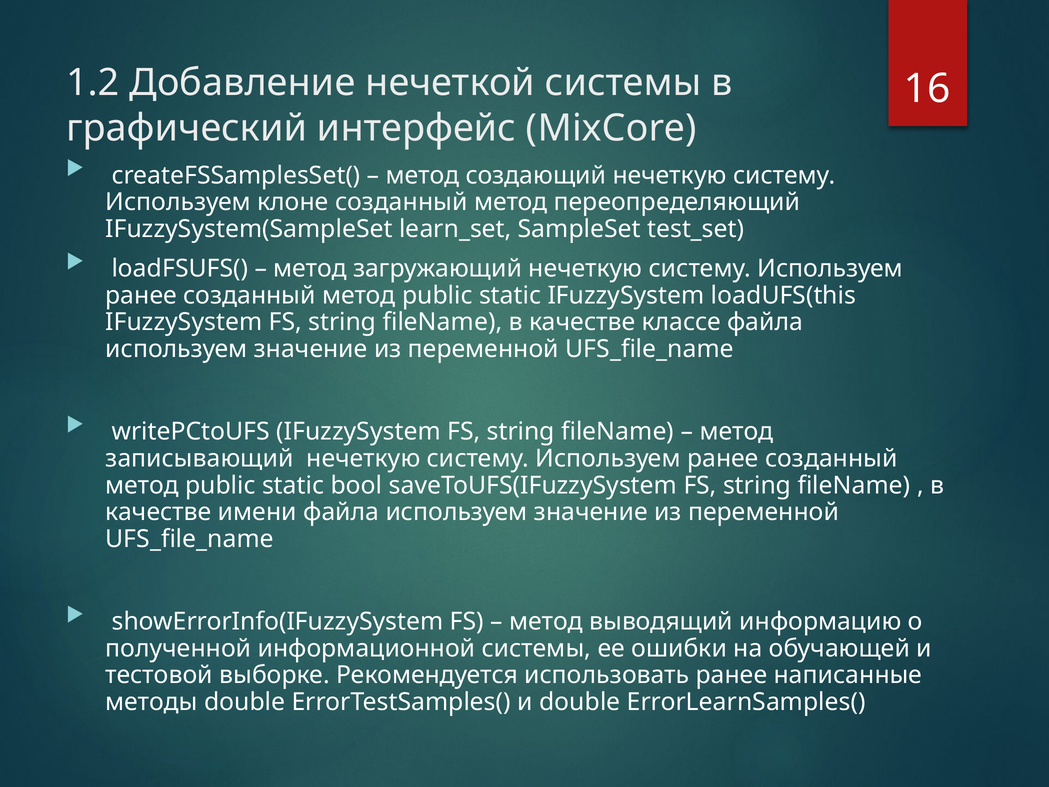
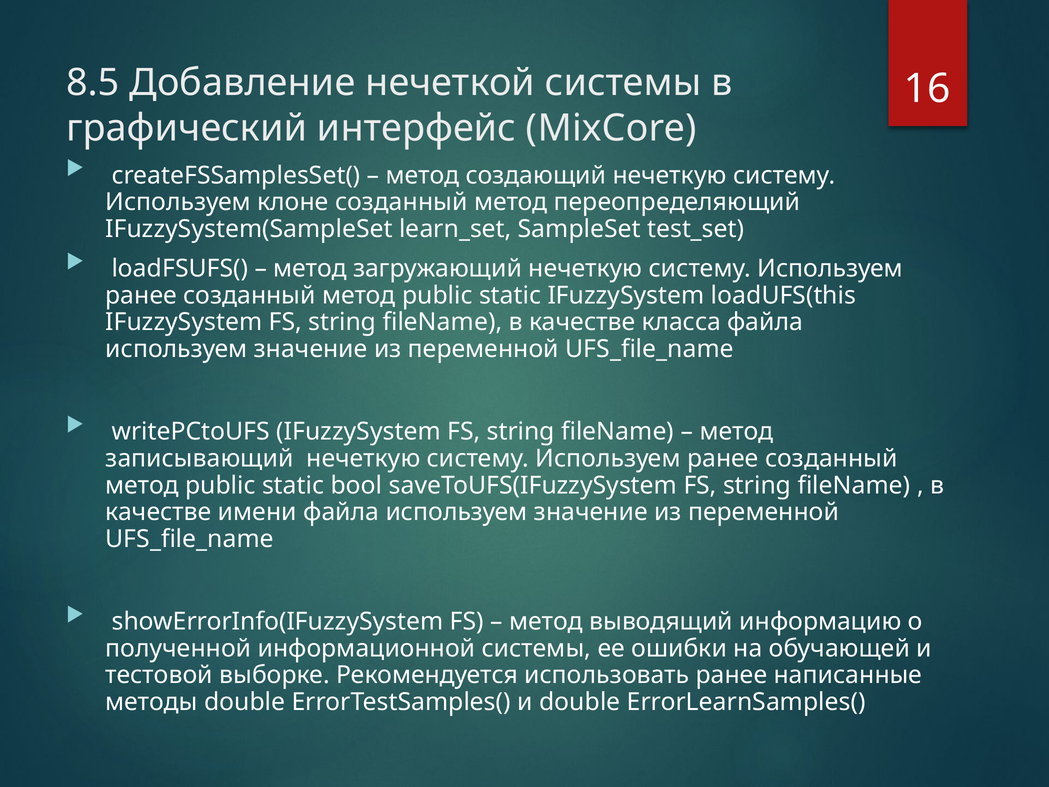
1.2: 1.2 -> 8.5 (93, 83)
классе: классе -> класса (681, 322)
